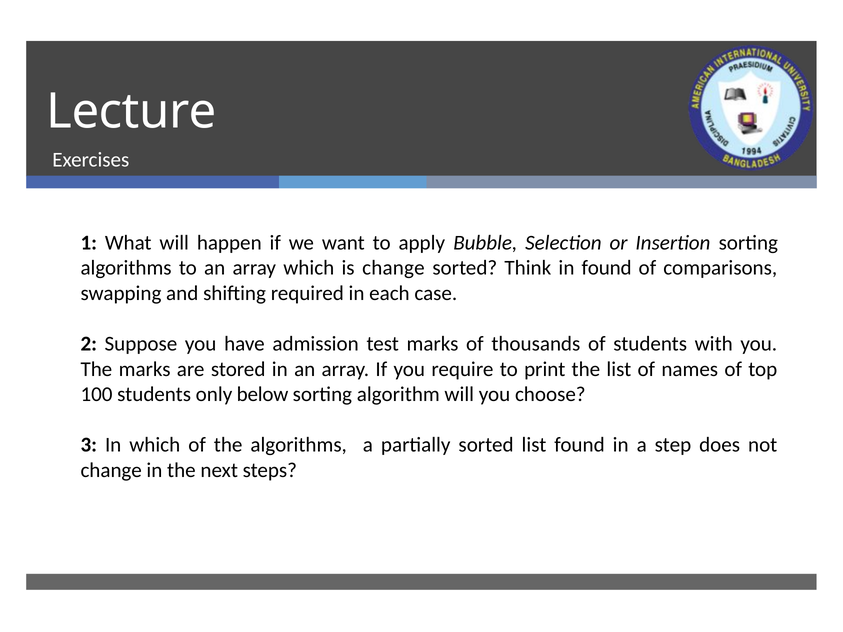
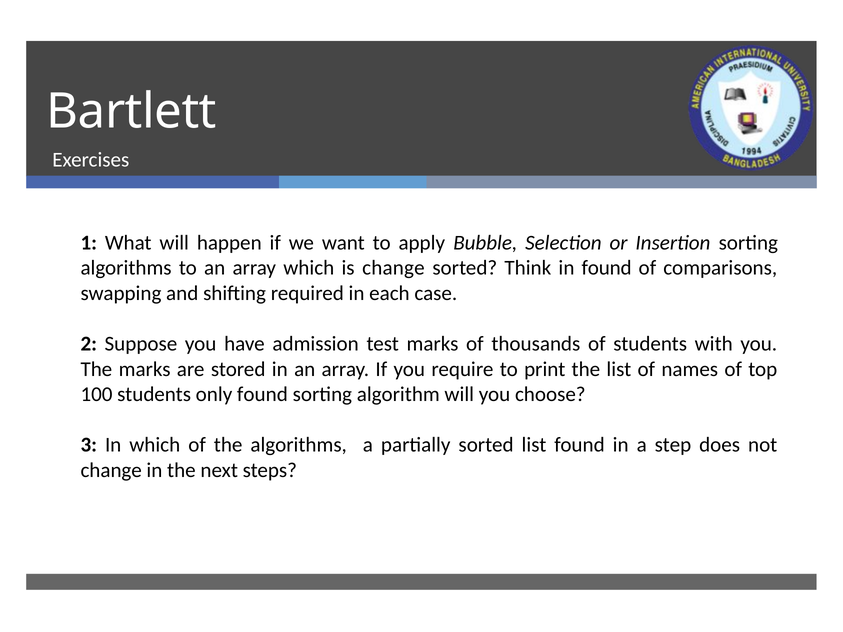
Lecture: Lecture -> Bartlett (132, 111)
only below: below -> found (262, 395)
